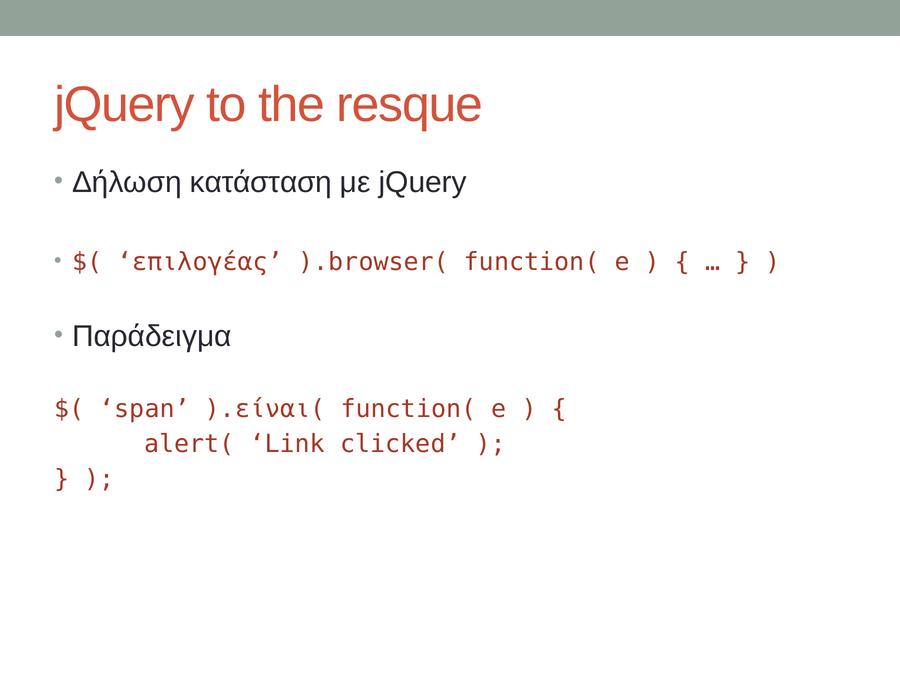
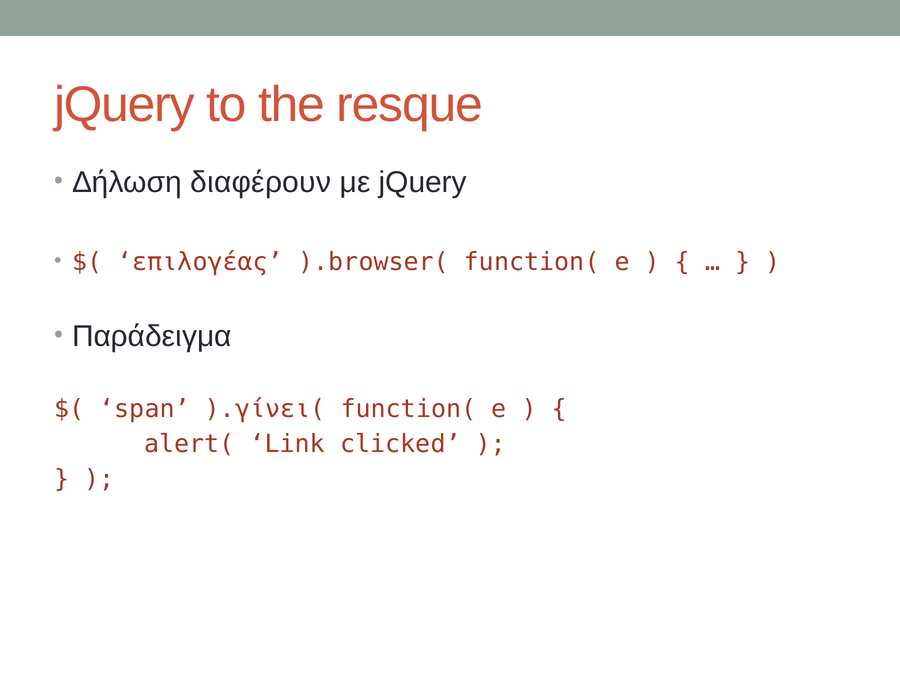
κατάσταση: κατάσταση -> διαφέρουν (261, 182)
).είναι(: ).είναι( -> ).γίνει( (265, 409)
